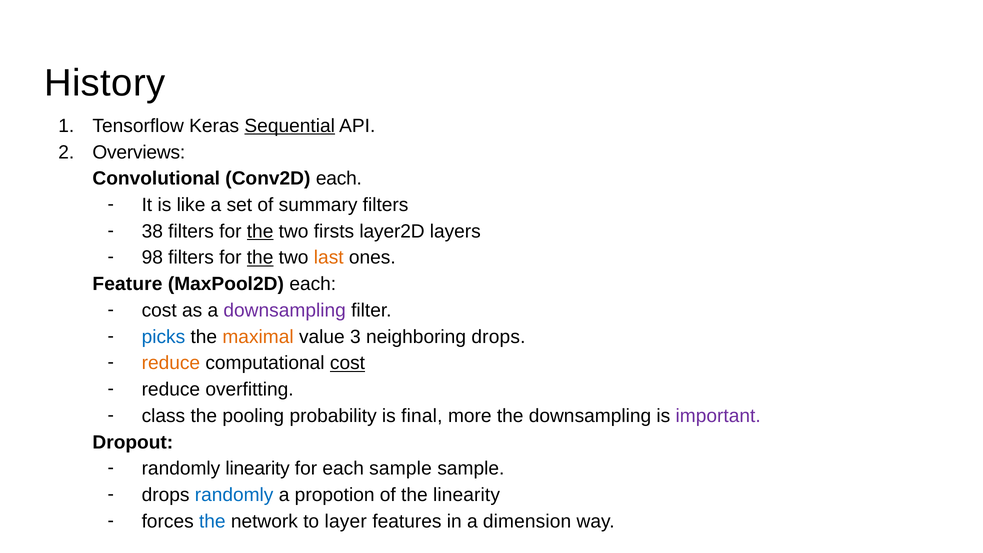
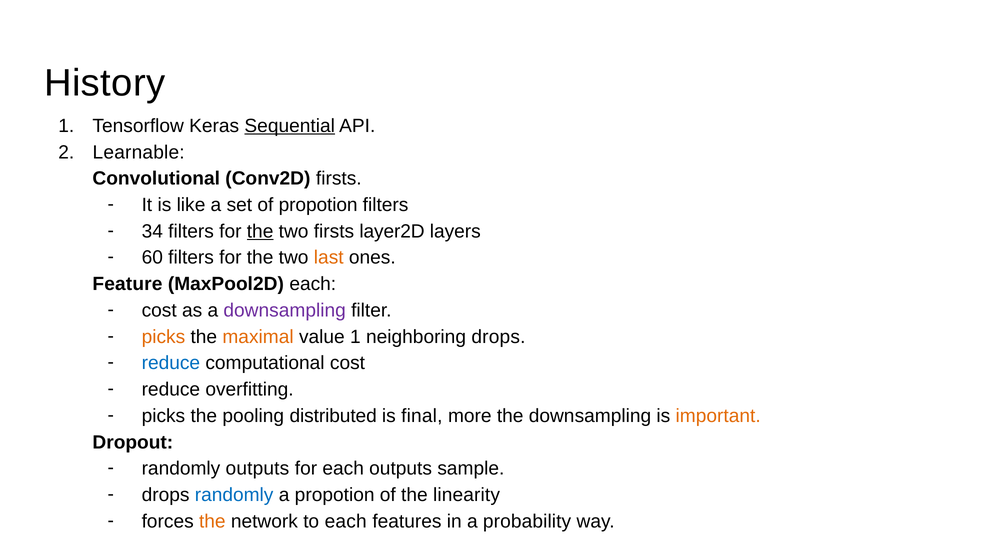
Overviews: Overviews -> Learnable (139, 152)
Conv2D each: each -> firsts (339, 179)
of summary: summary -> propotion (318, 205)
38: 38 -> 34 (152, 231)
98: 98 -> 60 (152, 258)
the underline: present -> none (260, 258)
picks colour: blue -> orange (163, 337)
value 3: 3 -> 1 (355, 337)
reduce colour: orange -> blue (171, 363)
cost underline: present -> none (347, 363)
class: class -> picks (163, 416)
probability: probability -> distributed (333, 416)
important colour: purple -> orange (718, 416)
randomly linearity: linearity -> outputs (257, 469)
each sample: sample -> outputs (401, 469)
the colour: blue -> orange (212, 521)
to layer: layer -> each (346, 521)
dimension: dimension -> probability (527, 521)
